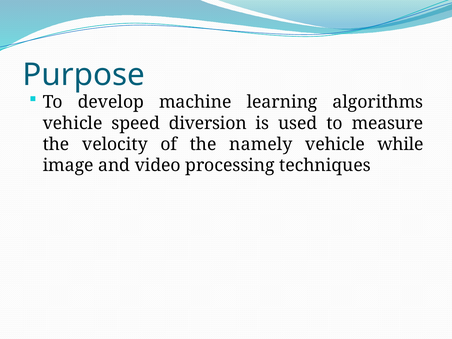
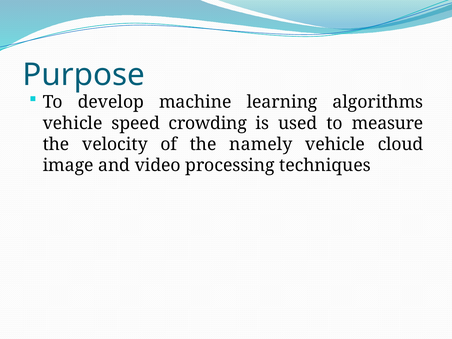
diversion: diversion -> crowding (208, 123)
while: while -> cloud (401, 144)
